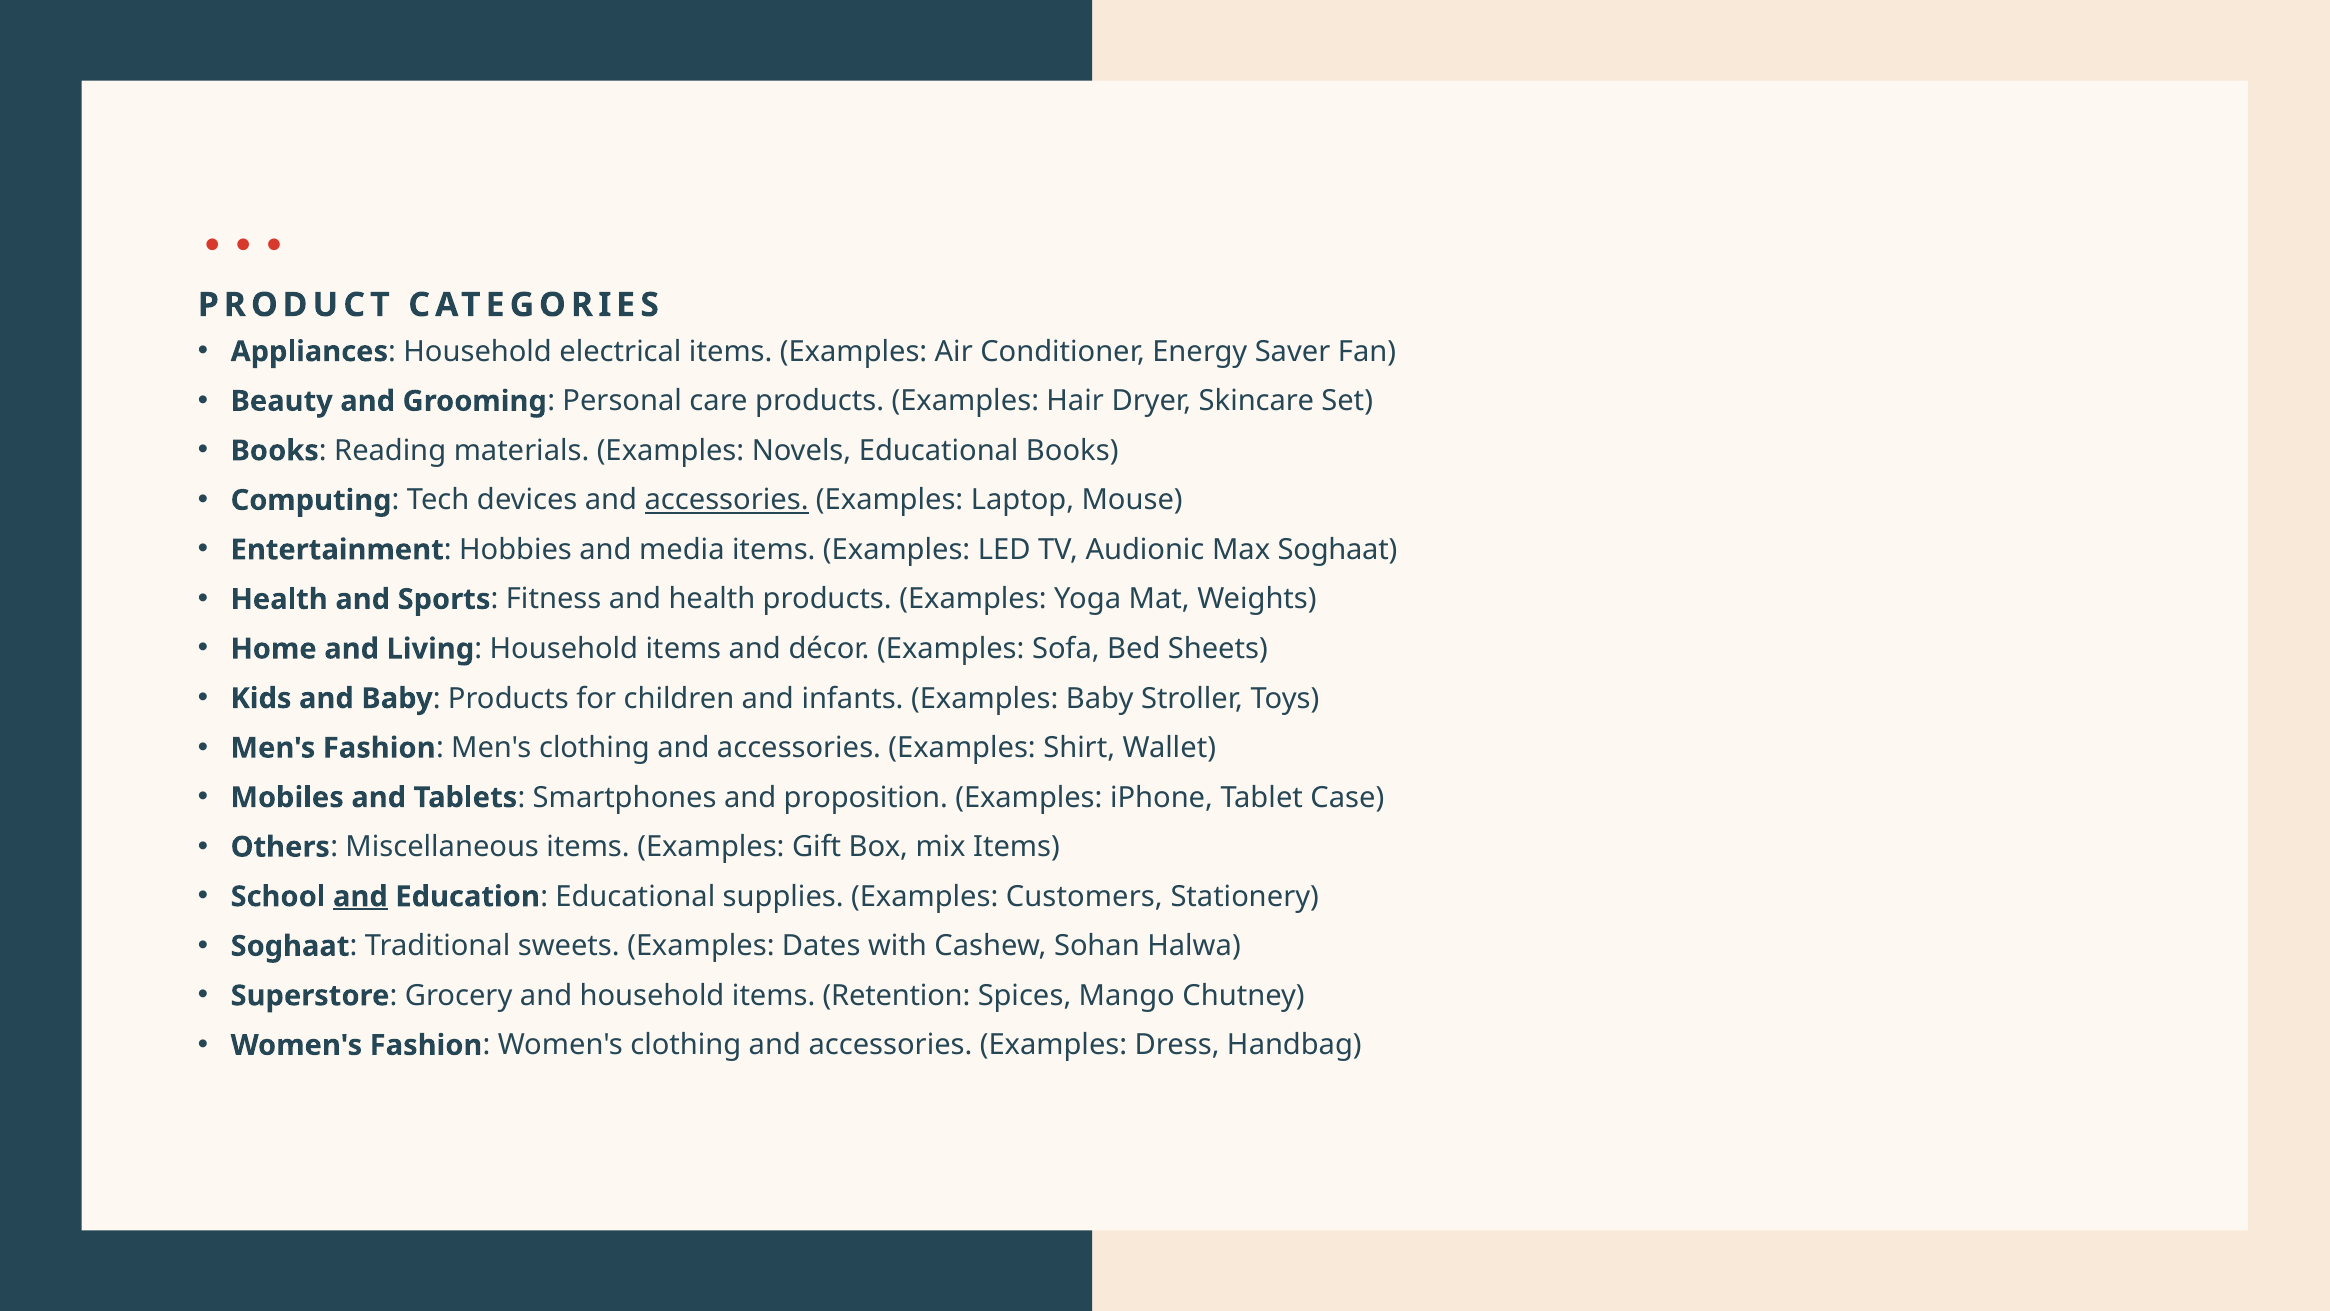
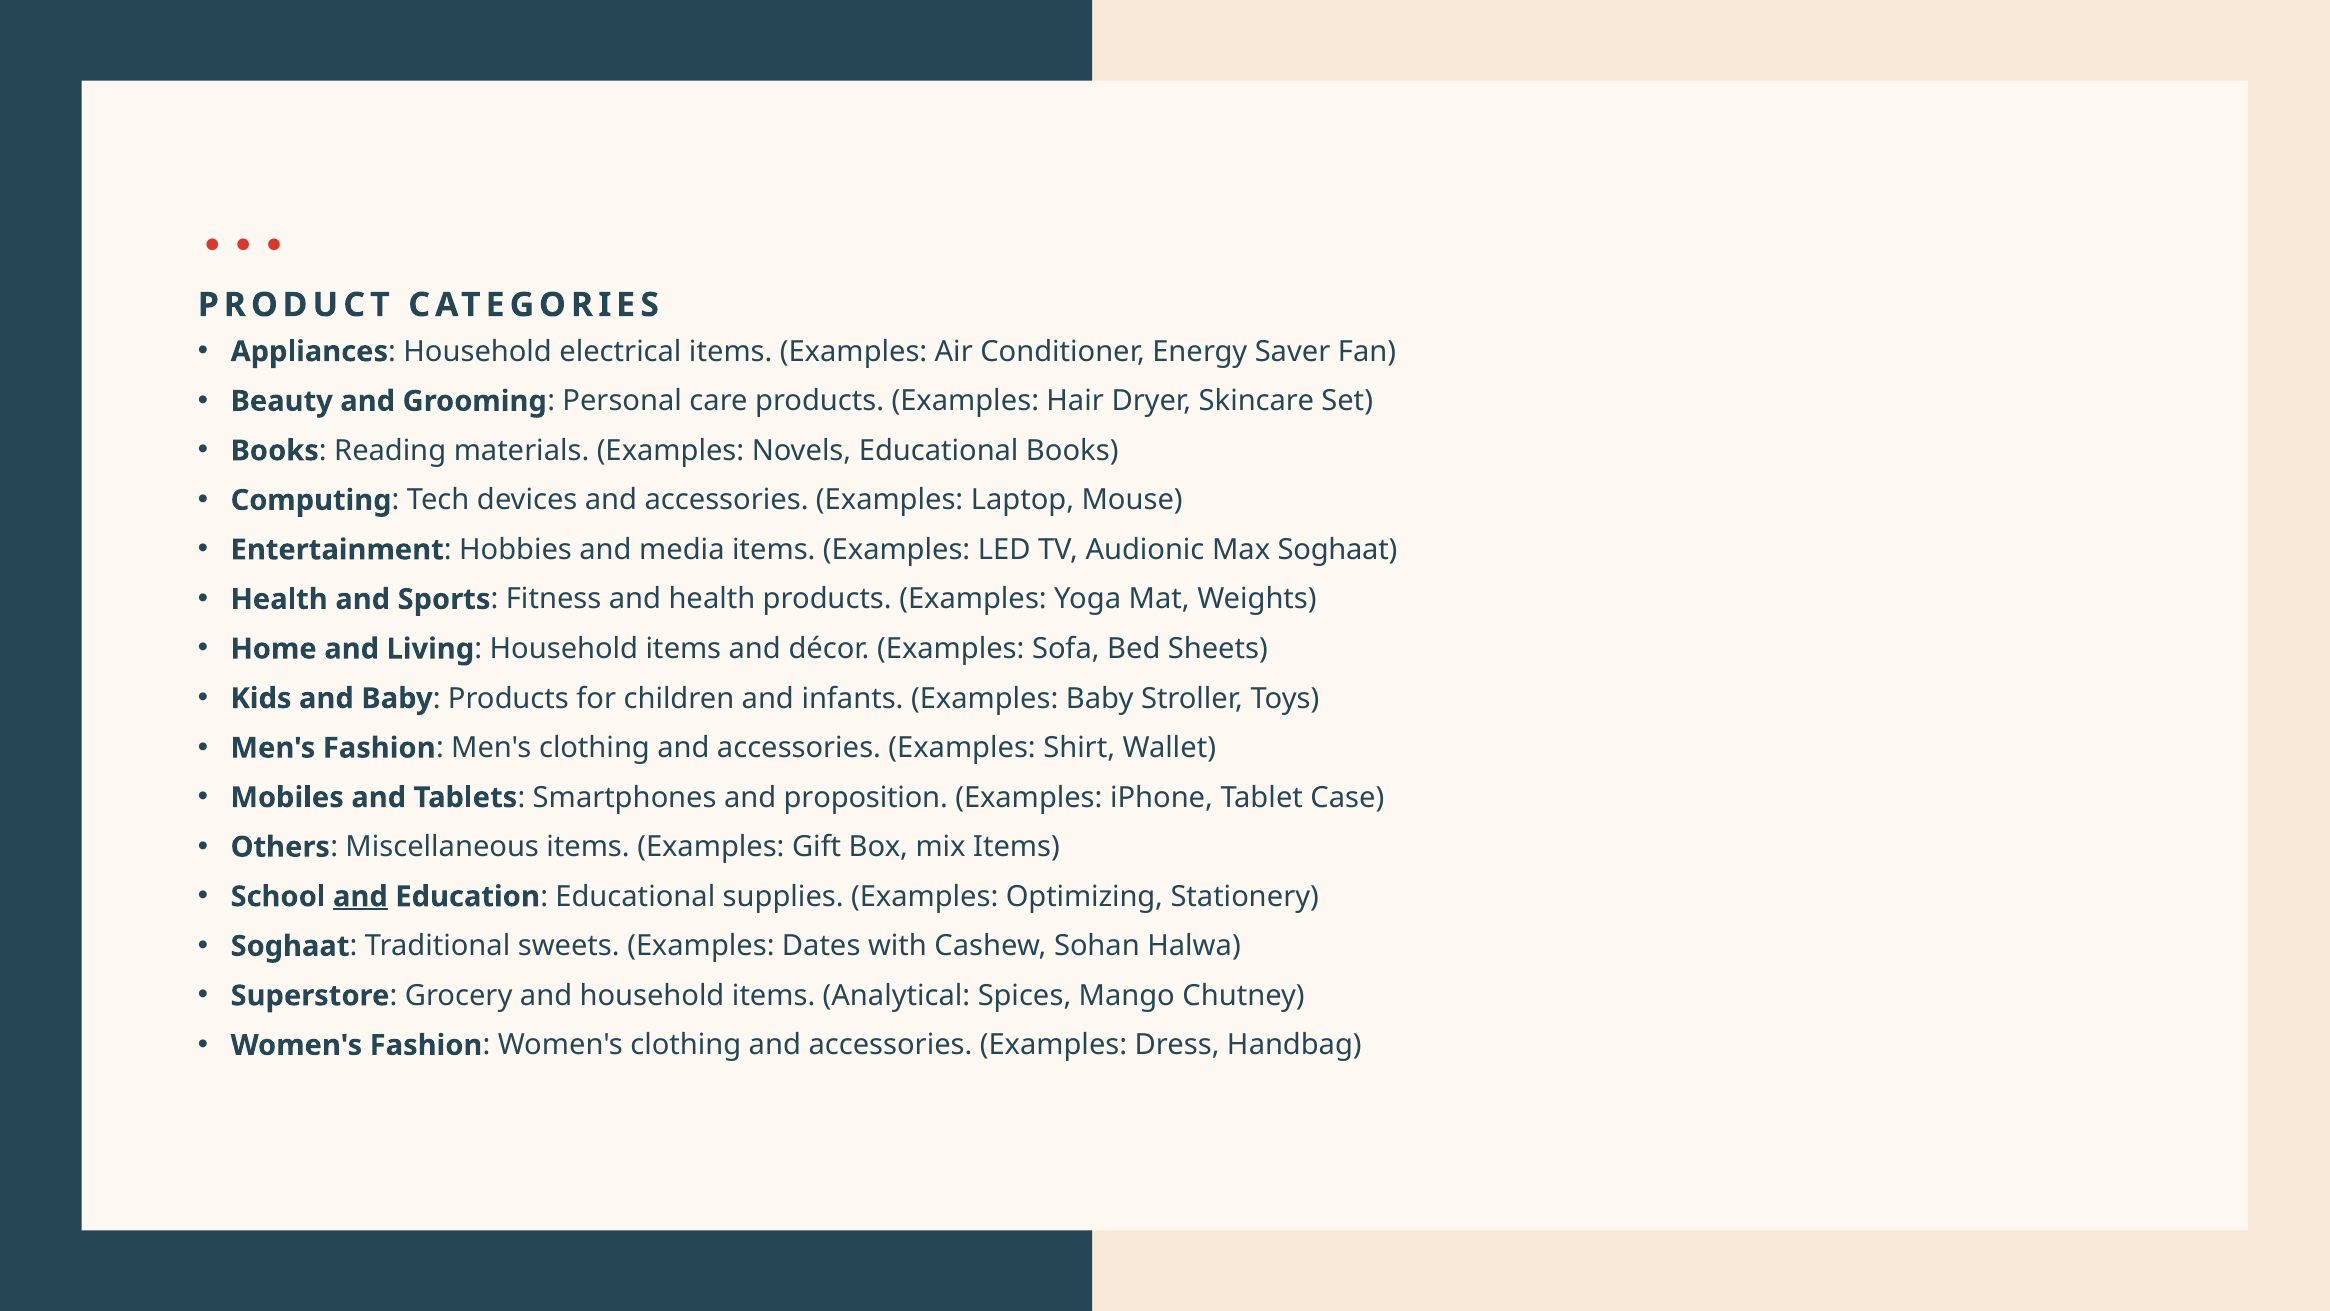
accessories underline: present -> none (727, 500)
Customers: Customers -> Optimizing (1084, 897)
Retention: Retention -> Analytical (896, 996)
